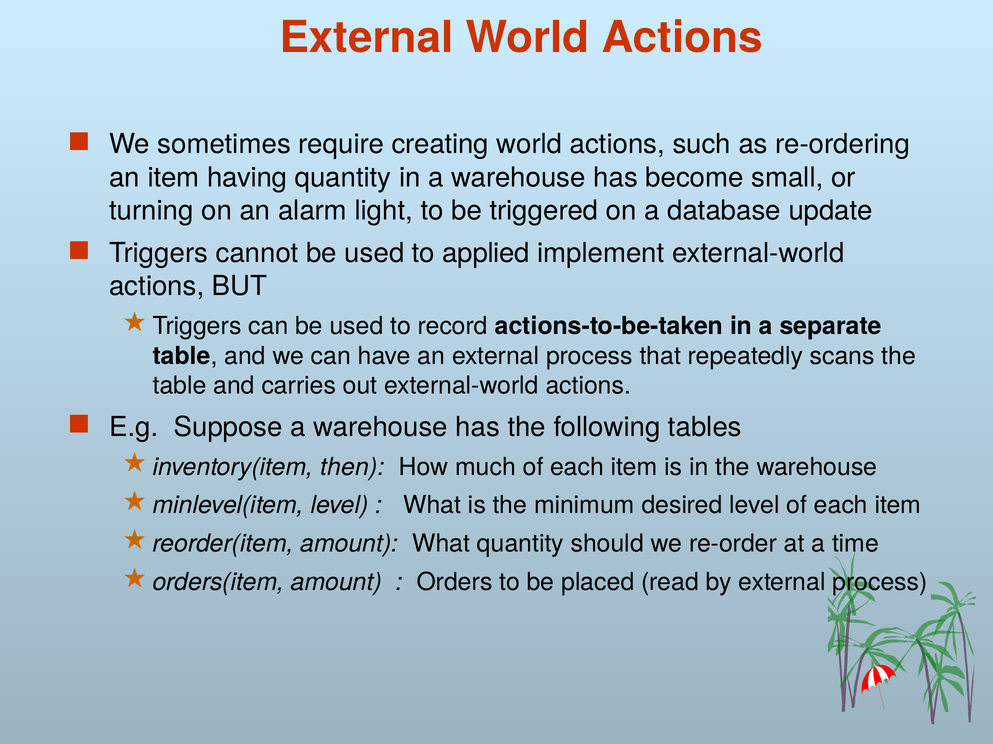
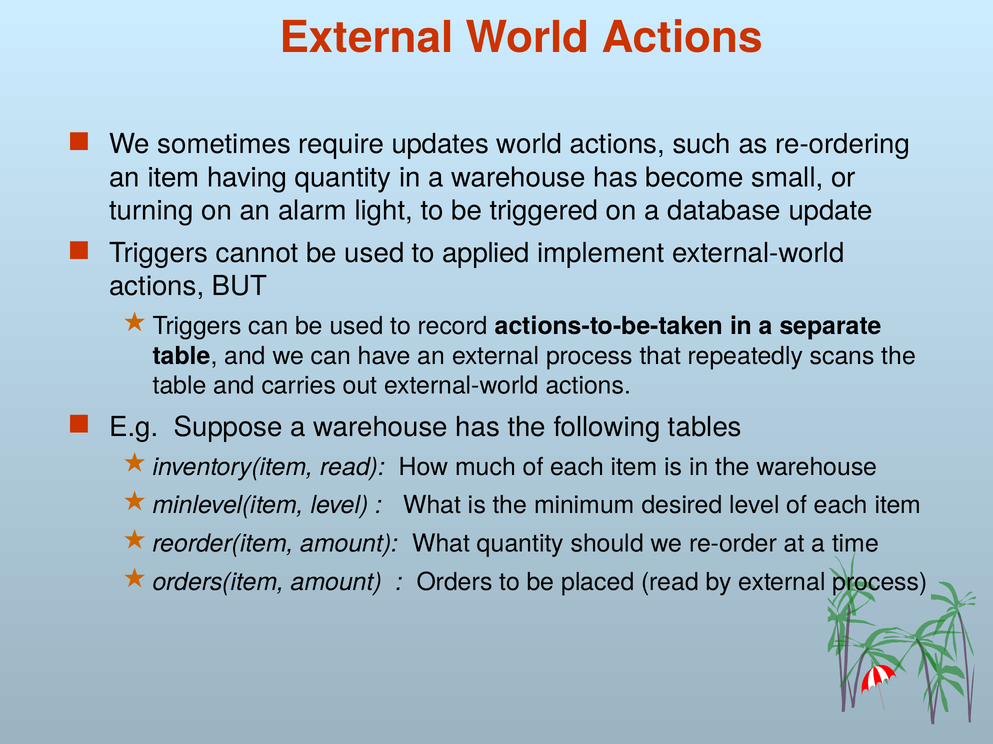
creating: creating -> updates (440, 144)
inventory(item then: then -> read (353, 467)
